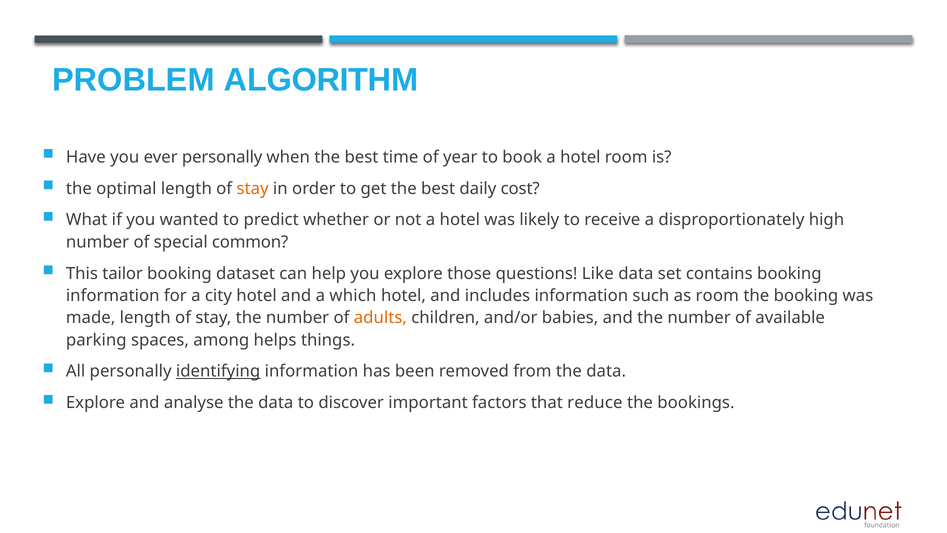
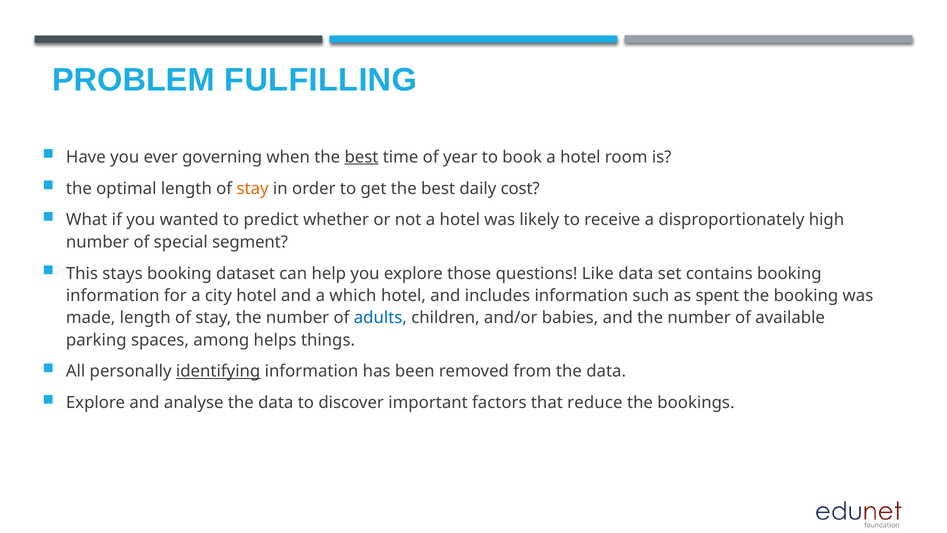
ALGORITHM: ALGORITHM -> FULFILLING (321, 80)
ever personally: personally -> governing (222, 157)
best underline: none -> present (361, 157)
common: common -> segment (250, 242)
tailor: tailor -> stays (123, 273)
as room: room -> spent (717, 296)
adults colour: orange -> blue (380, 318)
